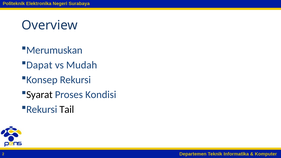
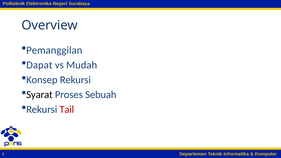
Merumuskan: Merumuskan -> Pemanggilan (54, 50)
Kondisi: Kondisi -> Sebuah (101, 95)
Tail colour: black -> red (67, 110)
